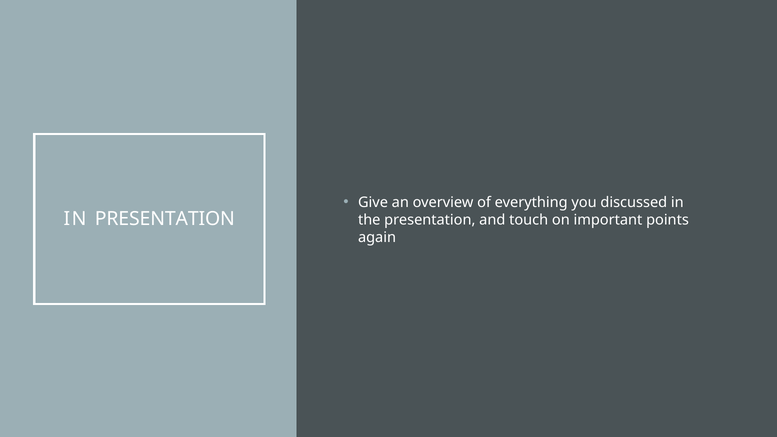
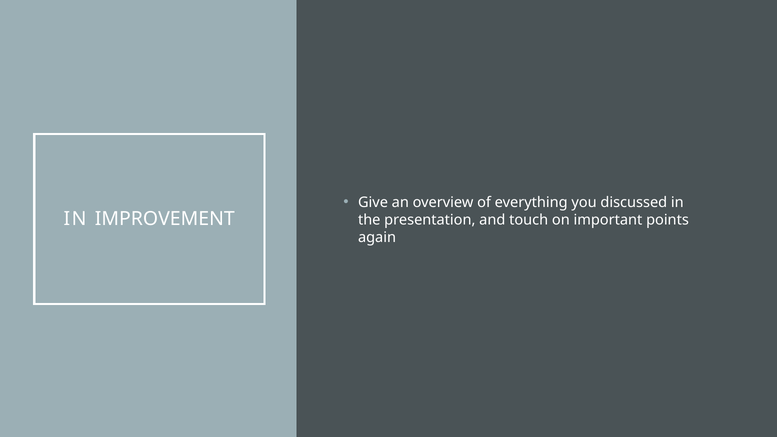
IN PRESENTATION: PRESENTATION -> IMPROVEMENT (165, 219)
